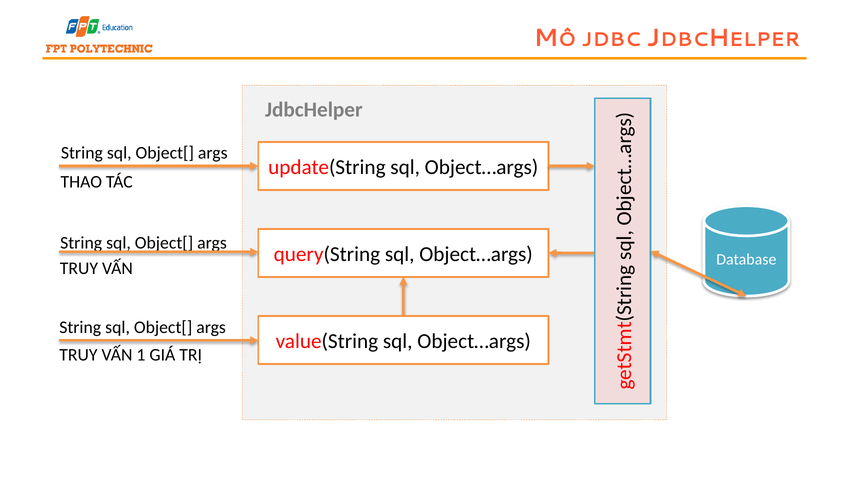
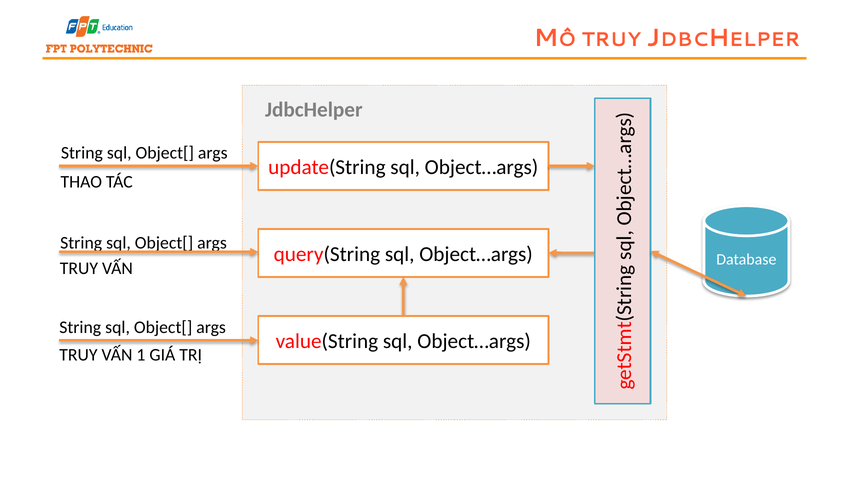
JDBC: JDBC -> TRUY (611, 39)
